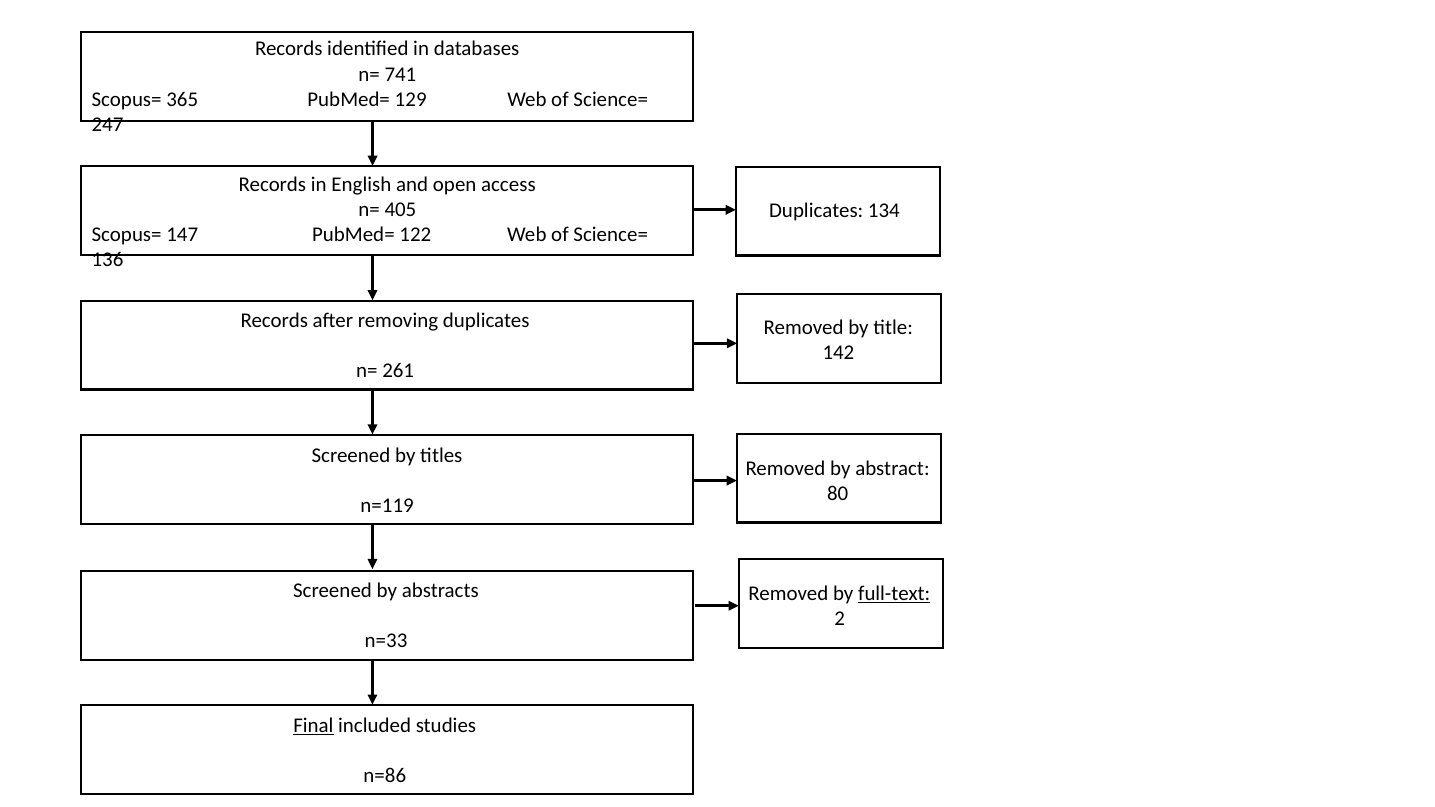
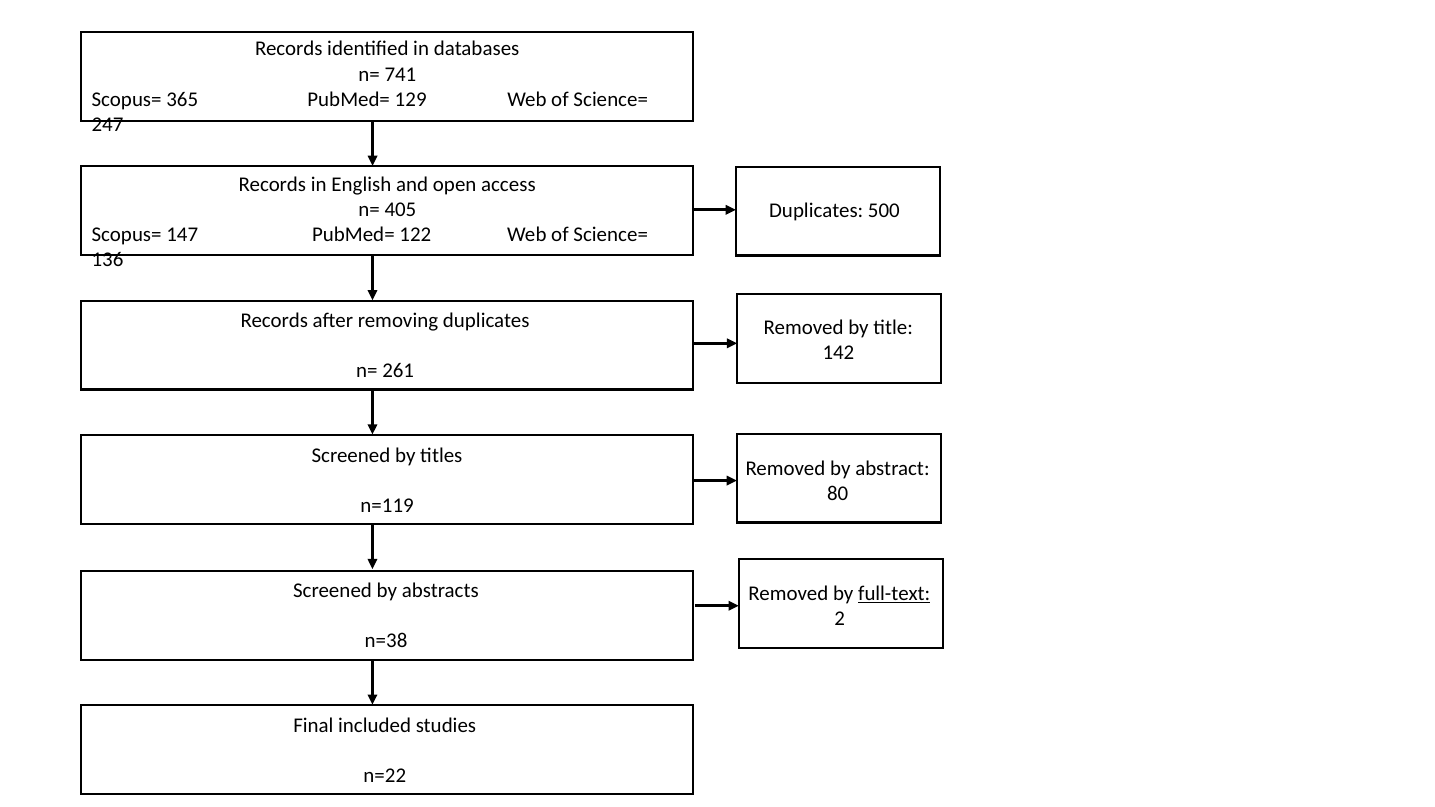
134: 134 -> 500 (884, 211)
n=33: n=33 -> n=38 (386, 641)
Final underline: present -> none (313, 726)
n=86: n=86 -> n=22 (385, 776)
